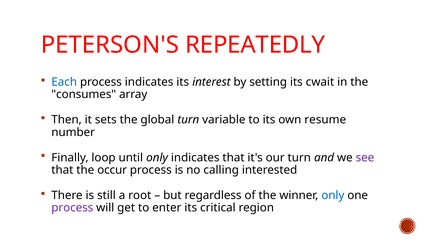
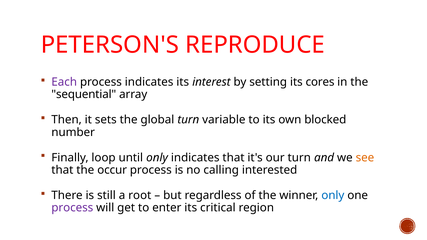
REPEATEDLY: REPEATEDLY -> REPRODUCE (255, 45)
Each colour: blue -> purple (64, 82)
cwait: cwait -> cores (320, 82)
consumes: consumes -> sequential (84, 95)
resume: resume -> blocked (325, 120)
see colour: purple -> orange (365, 158)
